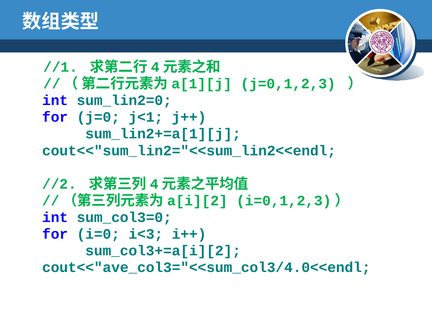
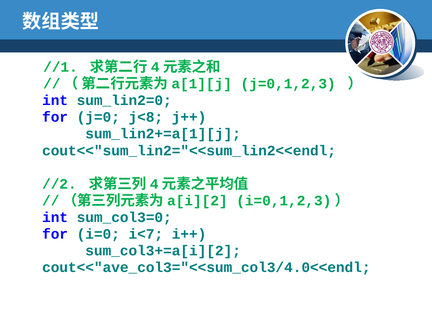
j<1: j<1 -> j<8 (146, 117)
i<3: i<3 -> i<7 (146, 234)
